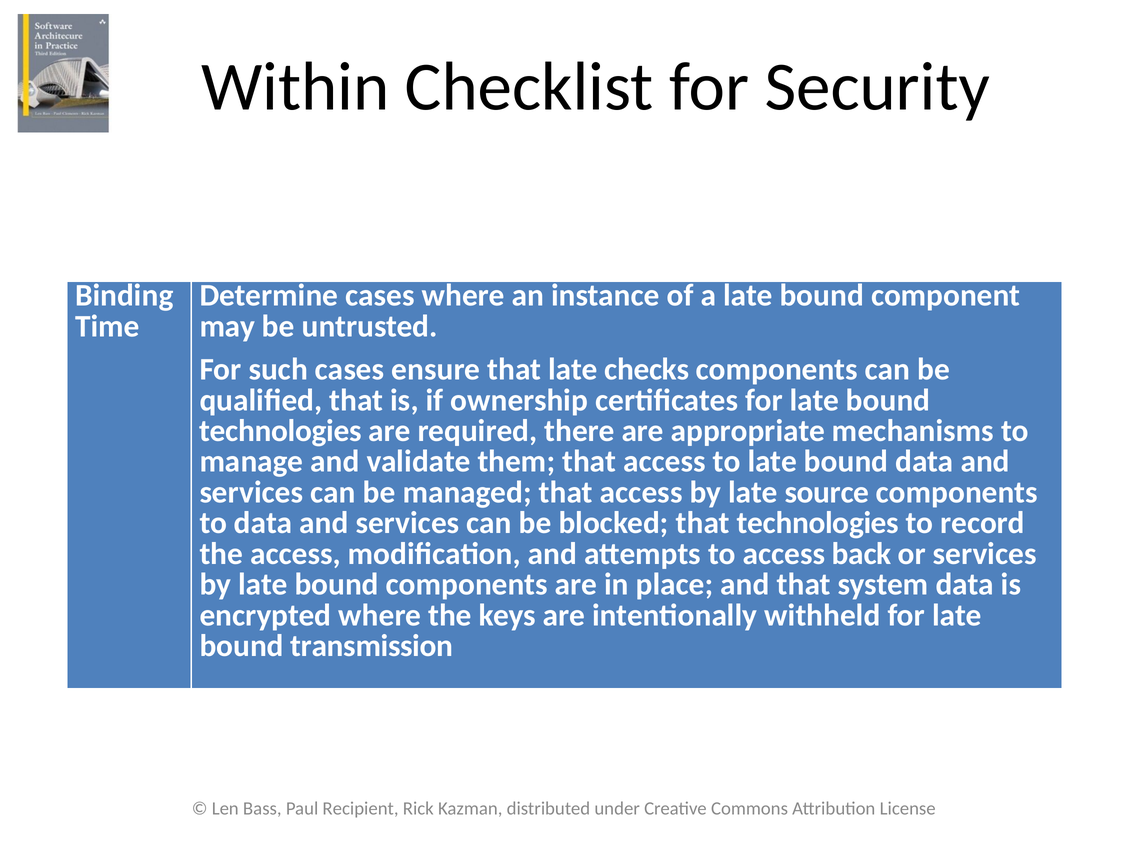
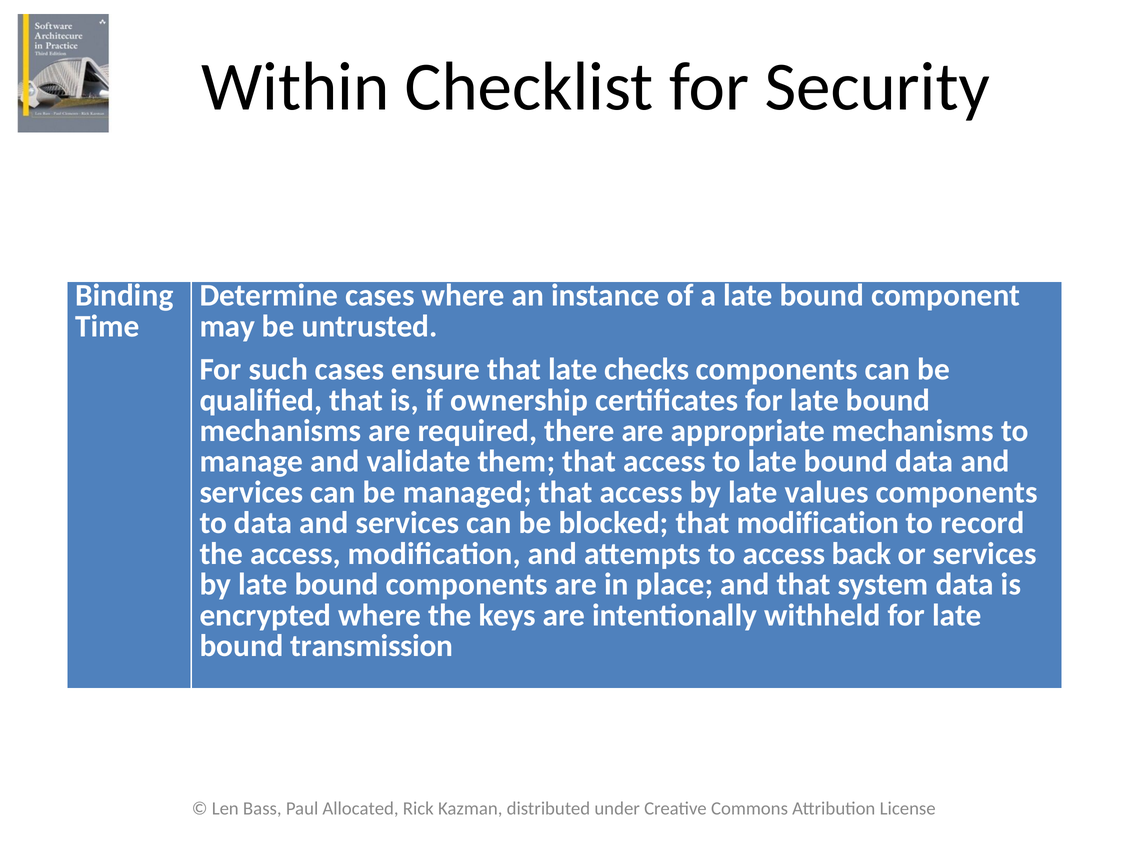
technologies: technologies -> mechanisms (280, 431)
source: source -> values (827, 492)
that technologies: technologies -> modification (818, 523)
Recipient: Recipient -> Allocated (361, 808)
